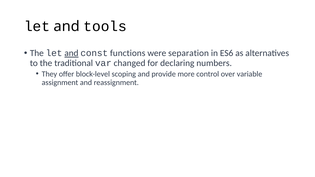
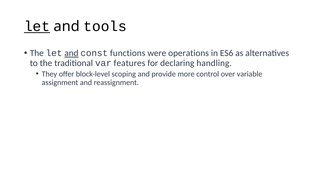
let underline: none -> present (37, 26)
separation: separation -> operations (189, 53)
changed: changed -> features (129, 63)
numbers: numbers -> handling (214, 63)
